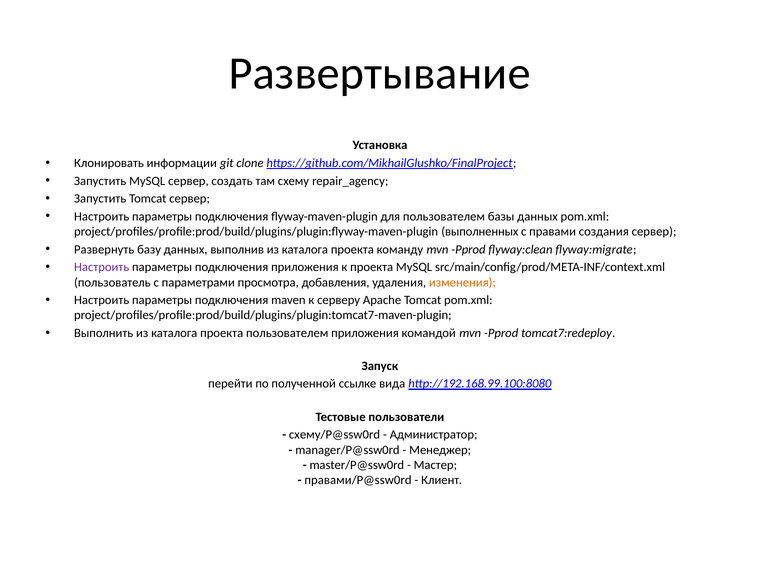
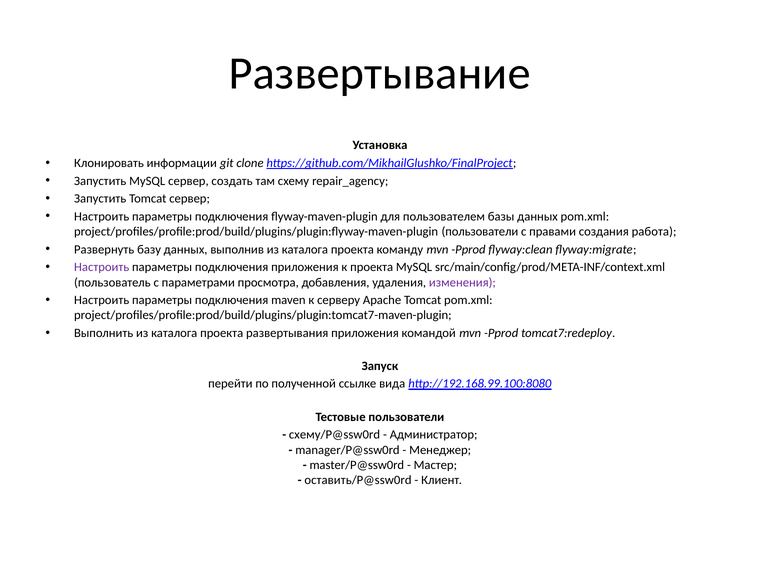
project/profiles/profile:prod/build/plugins/plugin:flyway-maven-plugin выполненных: выполненных -> пользователи (480, 232)
создания сервер: сервер -> работа (654, 232)
изменения colour: orange -> purple (462, 282)
проекта пользователем: пользователем -> развертывания (287, 333)
правами/P@ssw0rd: правами/P@ssw0rd -> оставить/P@ssw0rd (358, 480)
